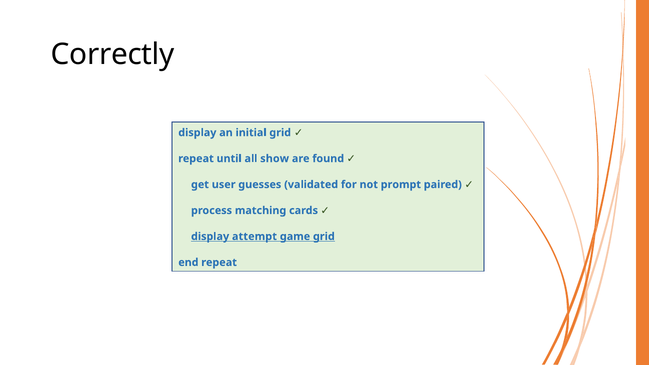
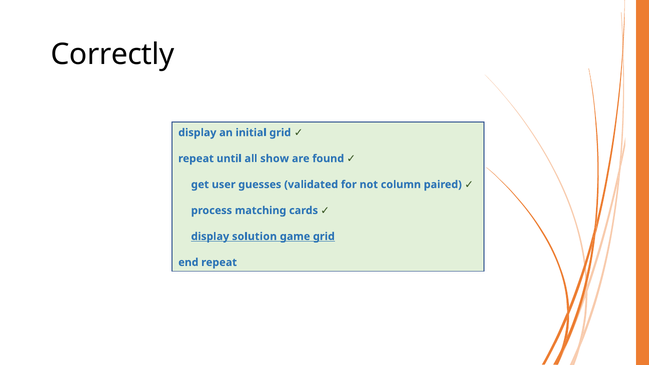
prompt: prompt -> column (401, 185)
attempt: attempt -> solution (254, 236)
